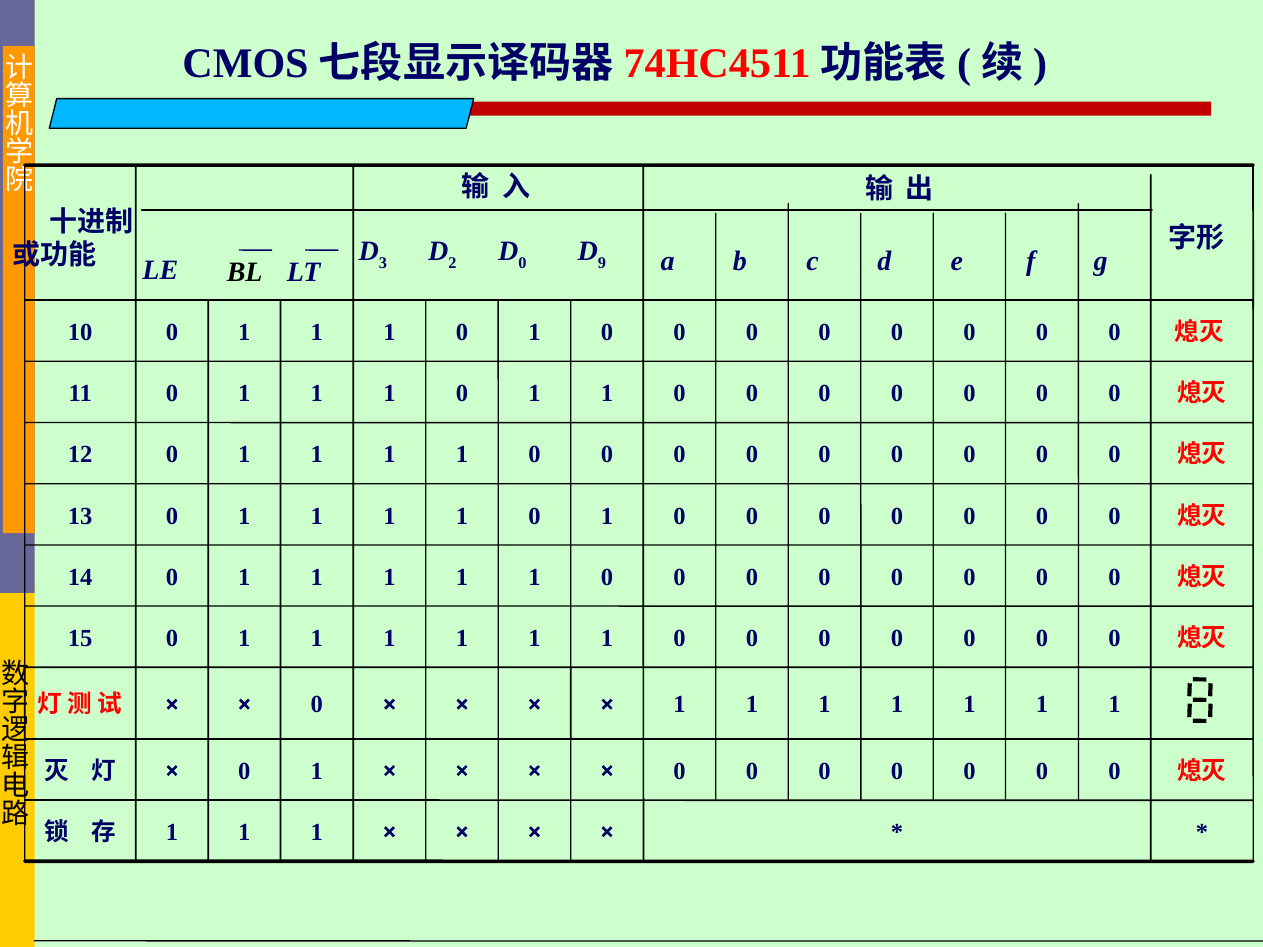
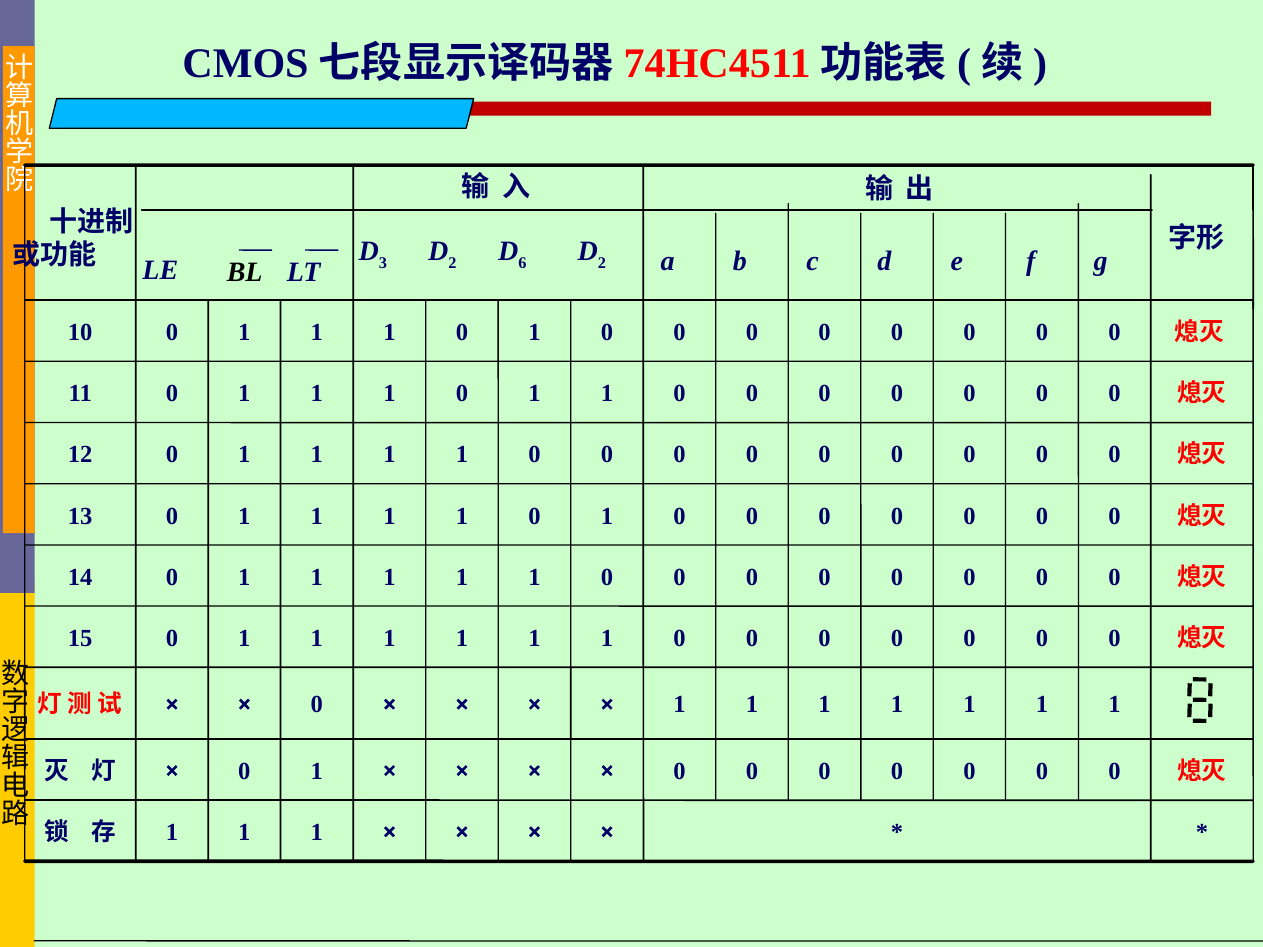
D 0: 0 -> 6 (522, 264)
9: 9 -> 2 (602, 264)
